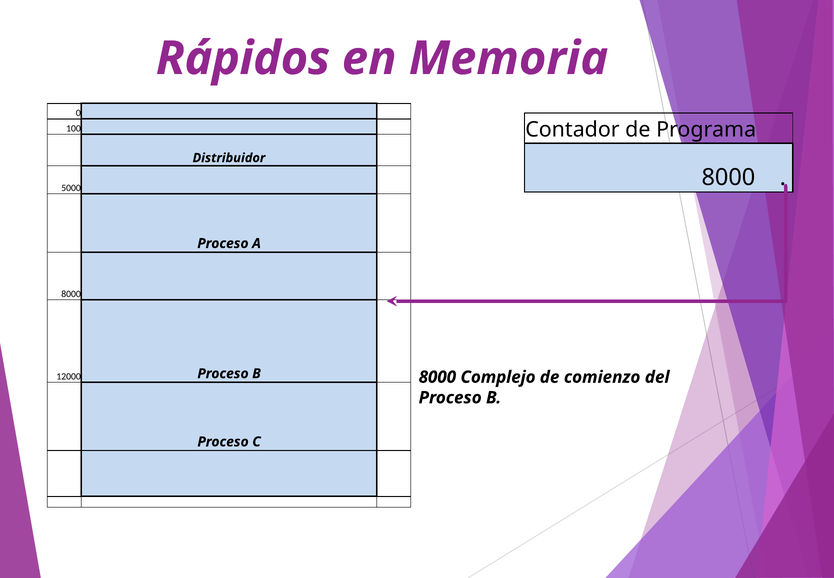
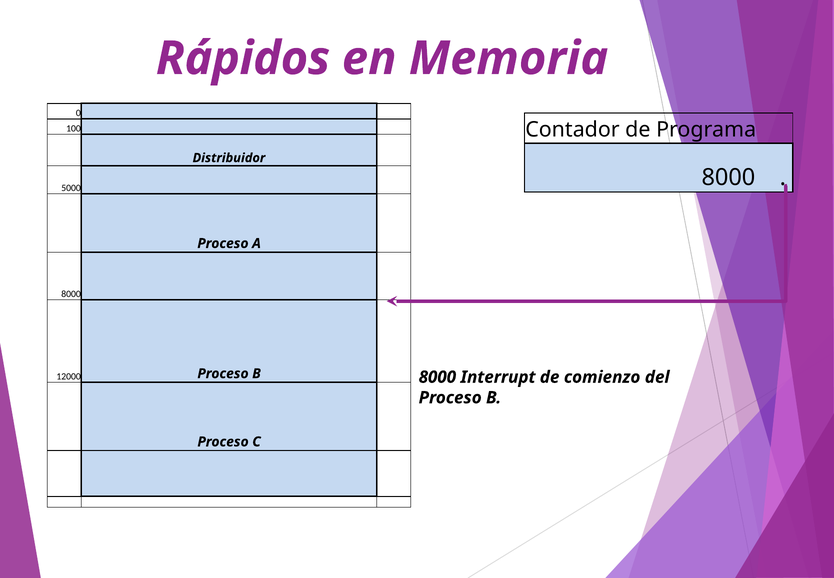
Complejo: Complejo -> Interrupt (498, 377)
